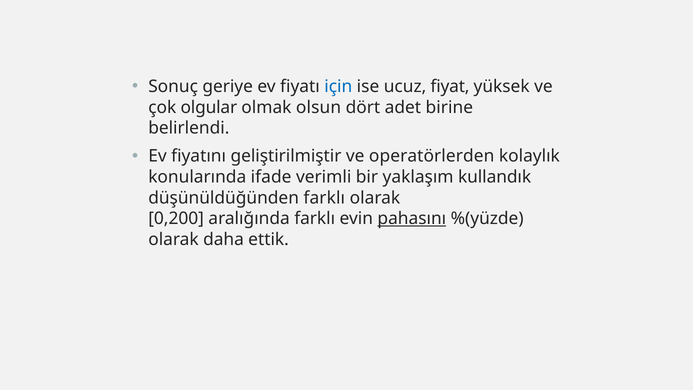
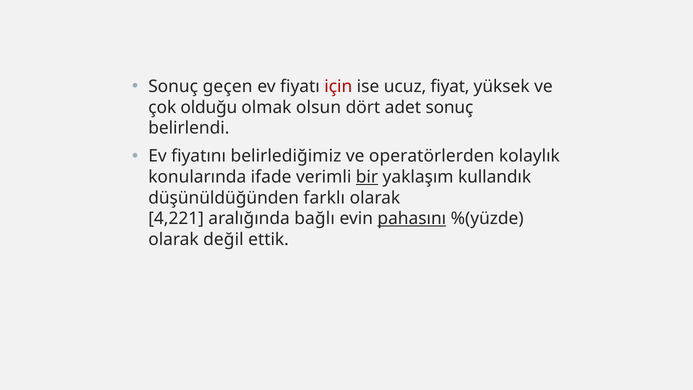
geriye: geriye -> geçen (228, 87)
için colour: blue -> red (338, 87)
olgular: olgular -> olduğu (209, 107)
adet birine: birine -> sonuç (449, 107)
geliştirilmiştir: geliştirilmiştir -> belirlediğimiz (286, 156)
bir underline: none -> present (367, 177)
0,200: 0,200 -> 4,221 (176, 219)
aralığında farklı: farklı -> bağlı (315, 219)
daha: daha -> değil (223, 239)
